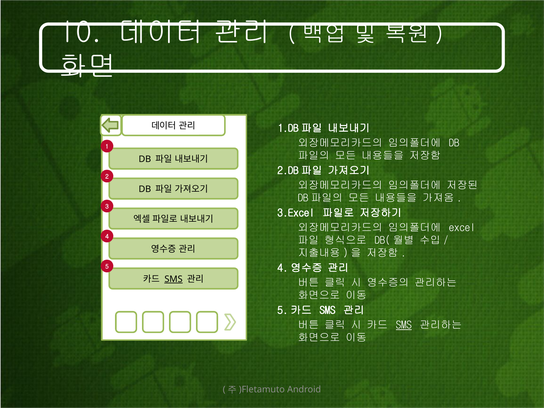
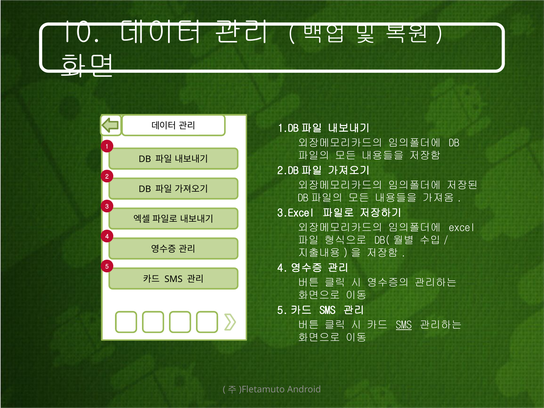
SMS underline: present -> none (174, 279)
